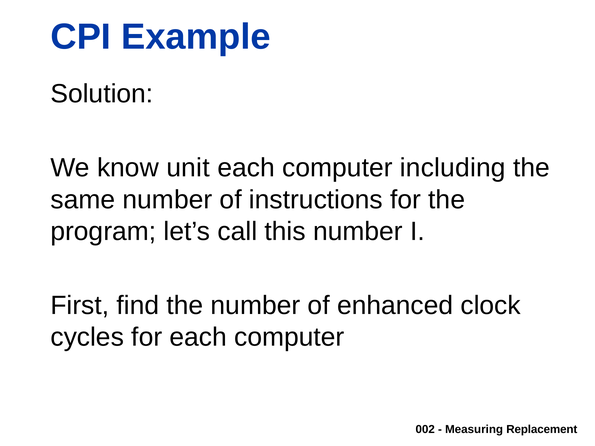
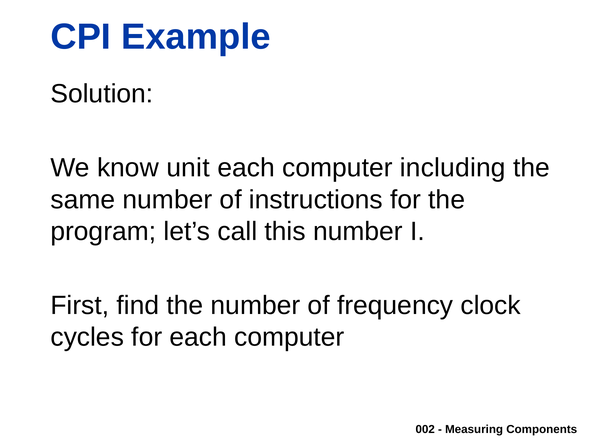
enhanced: enhanced -> frequency (395, 306)
Replacement: Replacement -> Components (542, 429)
